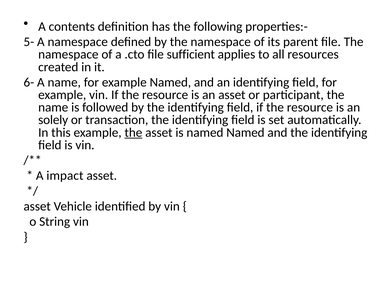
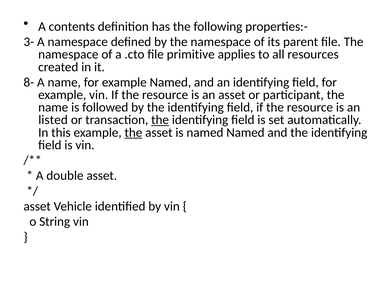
5-: 5- -> 3- (29, 42)
sufficient: sufficient -> primitive (191, 54)
6-: 6- -> 8- (29, 82)
solely: solely -> listed (53, 120)
the underline: none -> present (160, 120)
impact: impact -> double (65, 176)
